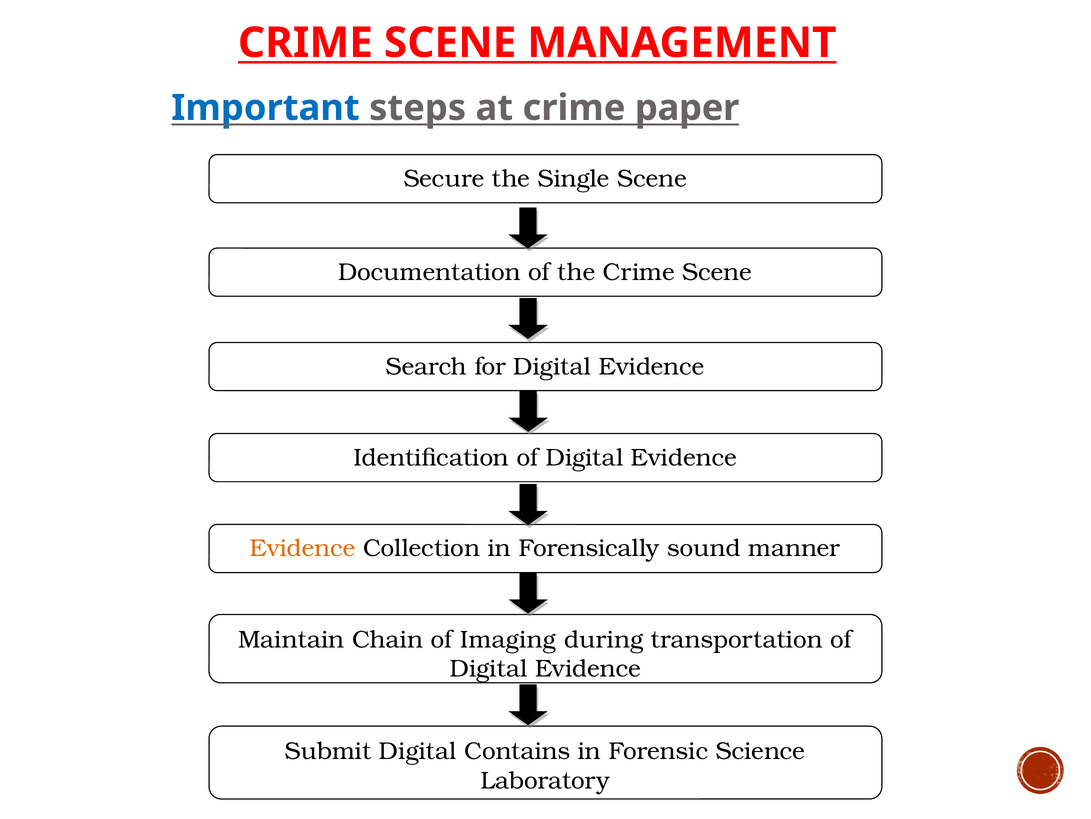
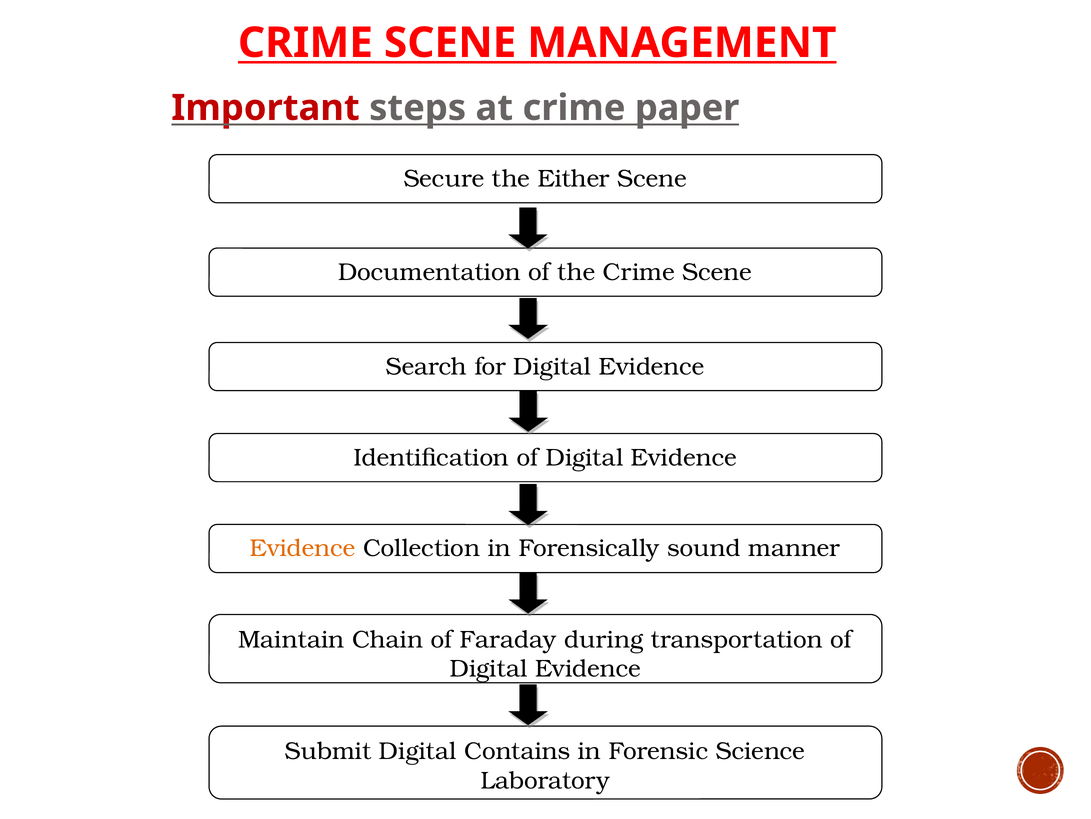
Important colour: blue -> red (265, 108)
Single: Single -> Either (574, 179)
Imaging: Imaging -> Faraday (508, 639)
